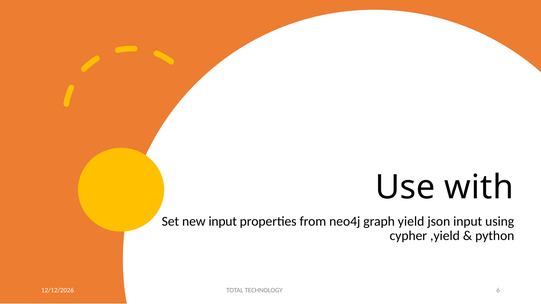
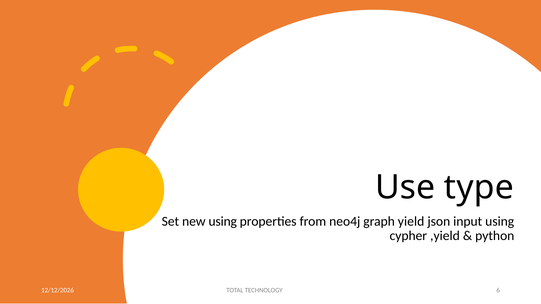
with: with -> type (479, 188)
new input: input -> using (223, 221)
